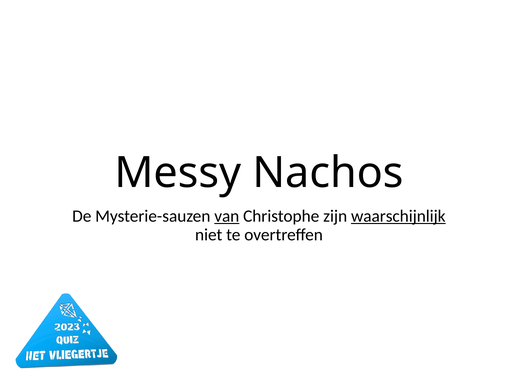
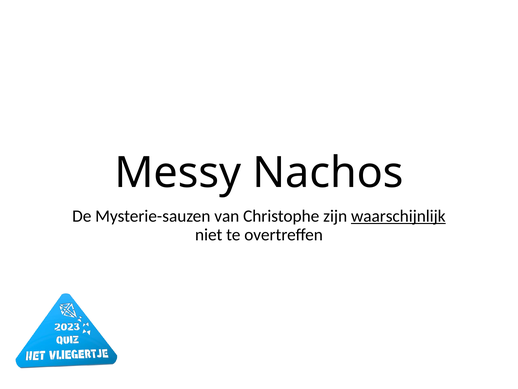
van underline: present -> none (227, 216)
